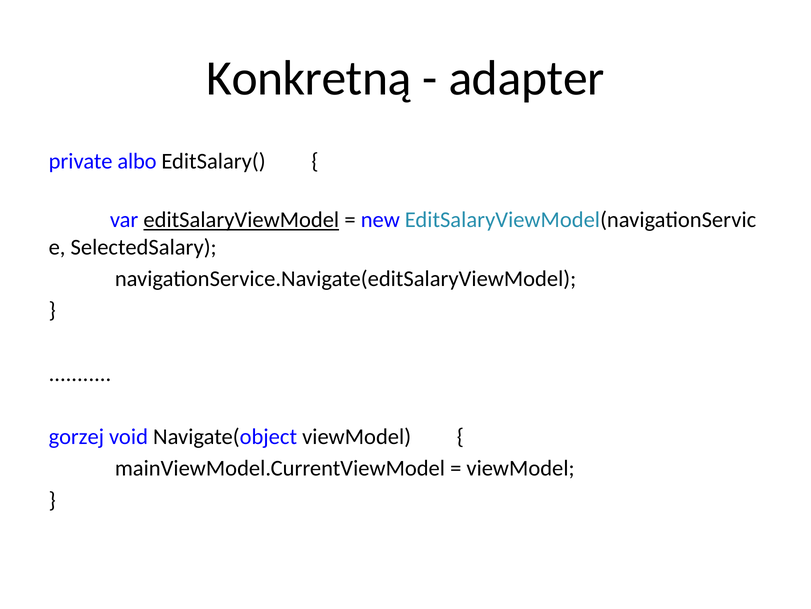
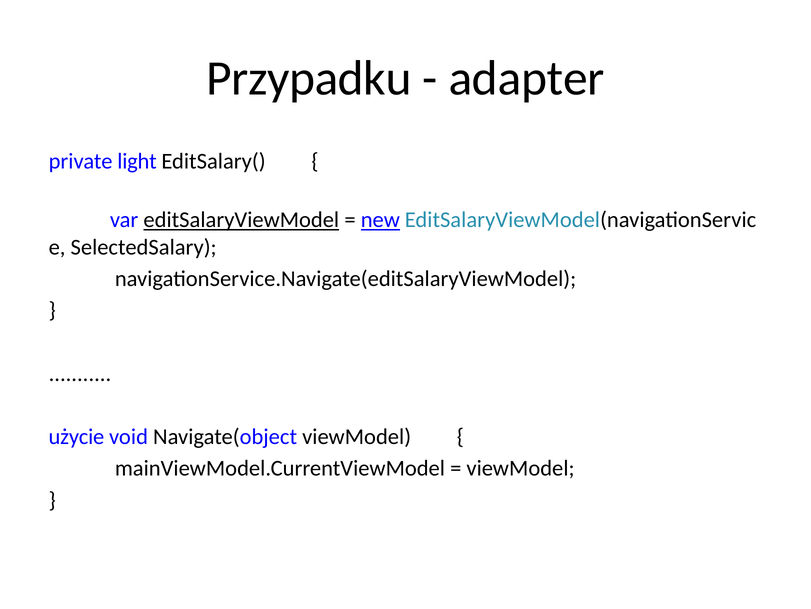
Konkretną: Konkretną -> Przypadku (309, 79)
albo: albo -> light (137, 161)
new underline: none -> present (380, 220)
gorzej: gorzej -> użycie (76, 436)
